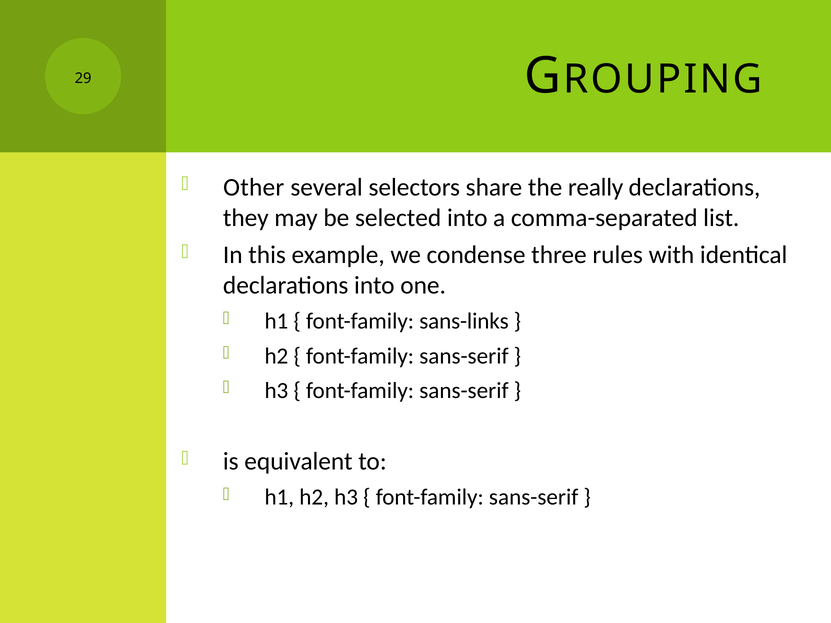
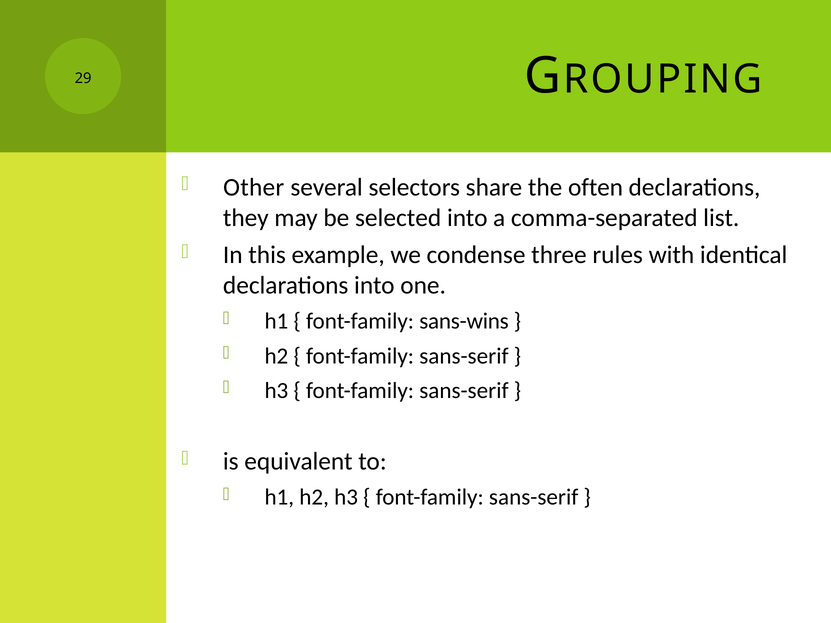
really: really -> often (596, 187)
sans-links: sans-links -> sans-wins (464, 321)
